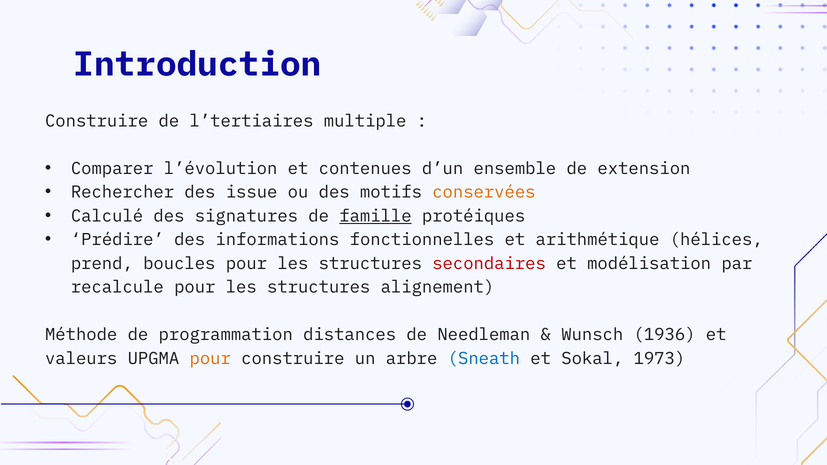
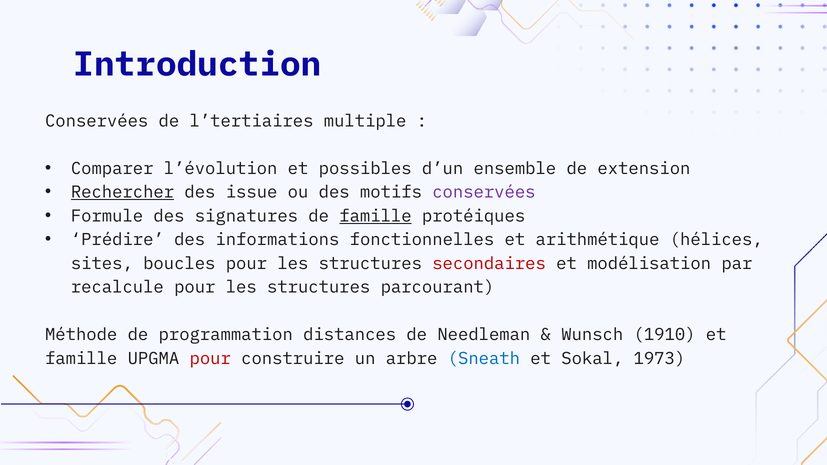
Construire: Construire -> Conservées (97, 121)
contenues: contenues -> possibles (365, 169)
Rechercher underline: none -> present (123, 192)
conservées colour: orange -> purple (484, 192)
Calculé: Calculé -> Formule (107, 216)
prend: prend -> sites (102, 264)
alignement: alignement -> parcourant (437, 287)
1936: 1936 -> 1910 (665, 335)
valeurs: valeurs -> famille (81, 359)
pour colour: orange -> red (210, 359)
